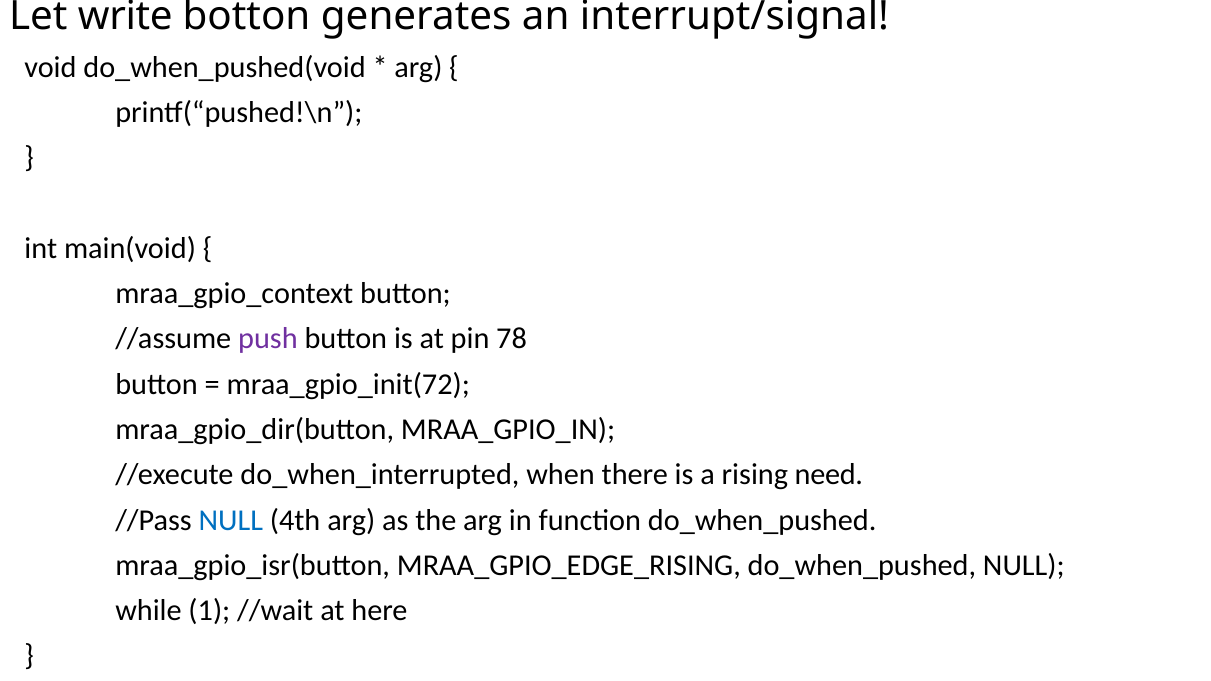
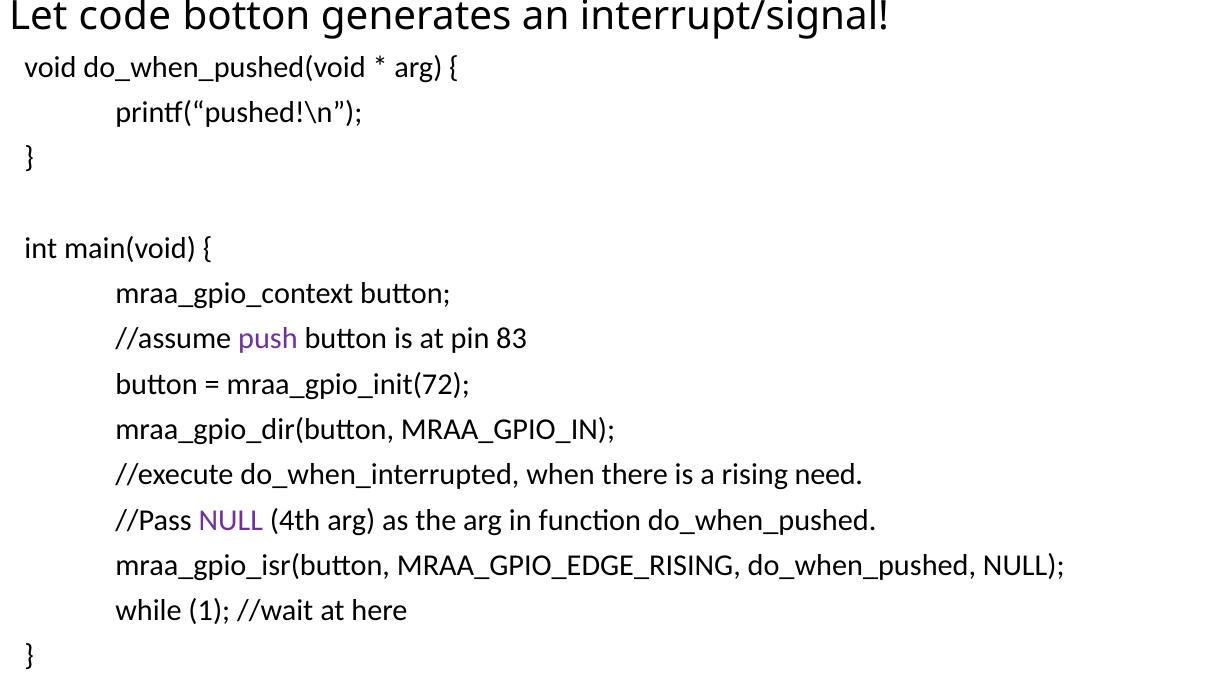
write: write -> code (125, 16)
78: 78 -> 83 (512, 339)
NULL colour: blue -> purple (231, 520)
